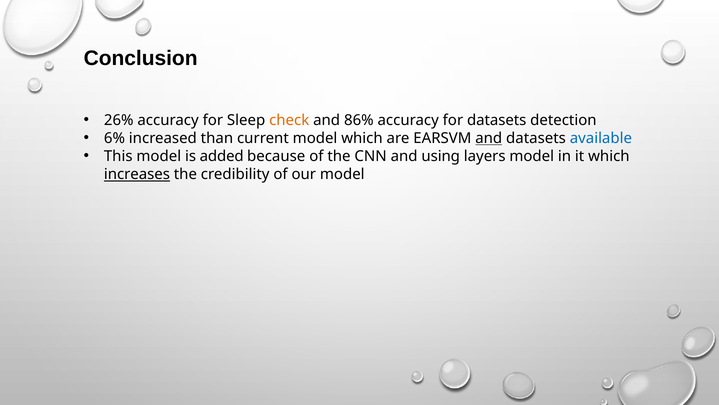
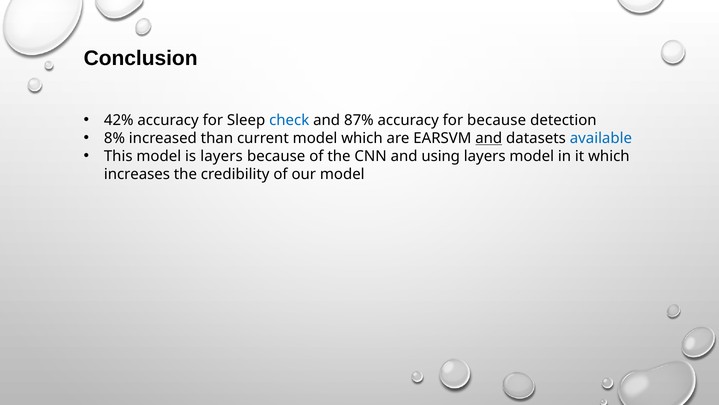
26%: 26% -> 42% (119, 120)
check colour: orange -> blue (289, 120)
86%: 86% -> 87% (359, 120)
for datasets: datasets -> because (497, 120)
6%: 6% -> 8% (114, 138)
is added: added -> layers (222, 156)
increases underline: present -> none (137, 174)
